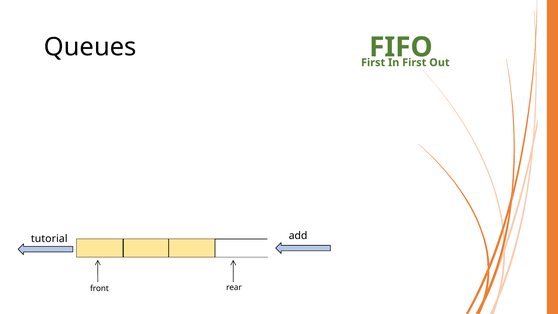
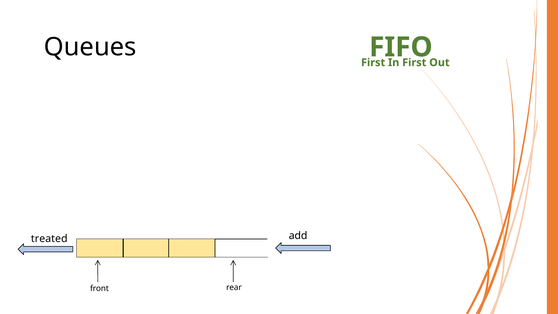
tutorial: tutorial -> treated (49, 239)
